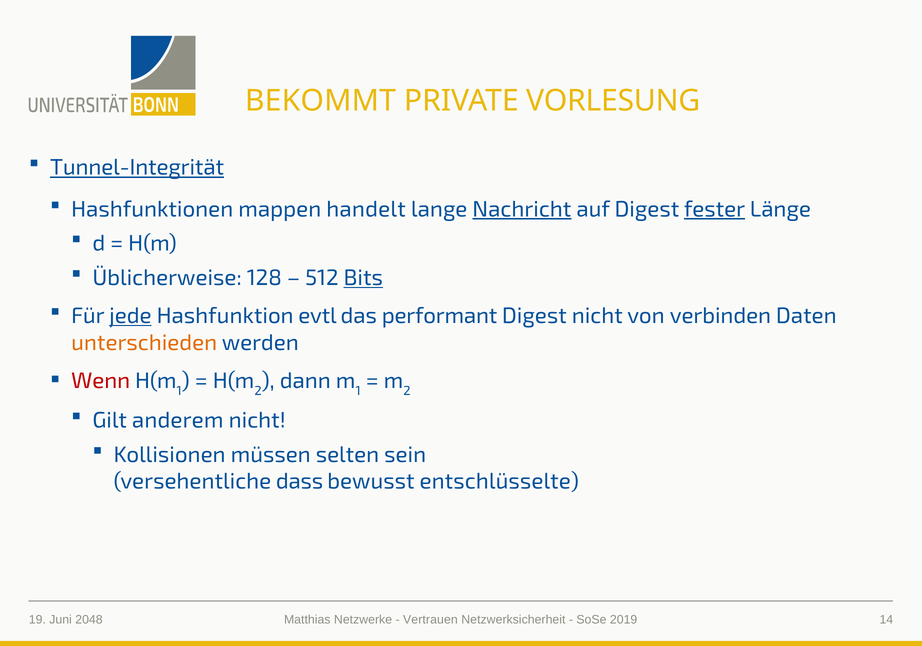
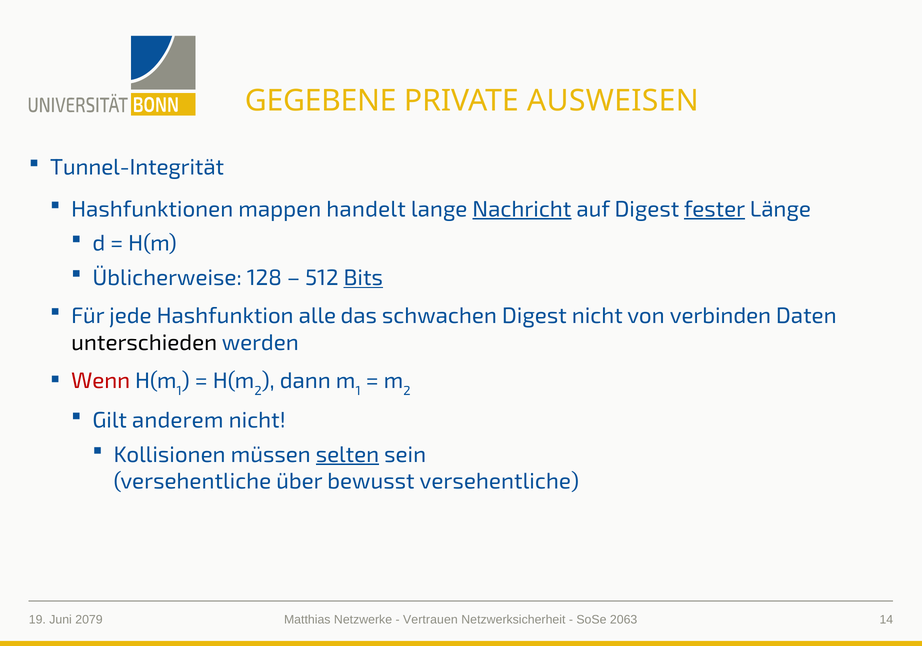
BEKOMMT: BEKOMMT -> GEGEBENE (321, 101)
VORLESUNG: VORLESUNG -> AUSWEISEN (613, 101)
Tunnel-Integrität underline: present -> none (137, 168)
jede underline: present -> none (130, 316)
evtl: evtl -> alle (317, 316)
performant: performant -> schwachen (439, 316)
unterschieden colour: orange -> black (144, 343)
selten underline: none -> present (348, 455)
dass: dass -> über (299, 482)
bewusst entschlüsselte: entschlüsselte -> versehentliche (499, 482)
2048: 2048 -> 2079 (89, 620)
2019: 2019 -> 2063 (624, 620)
